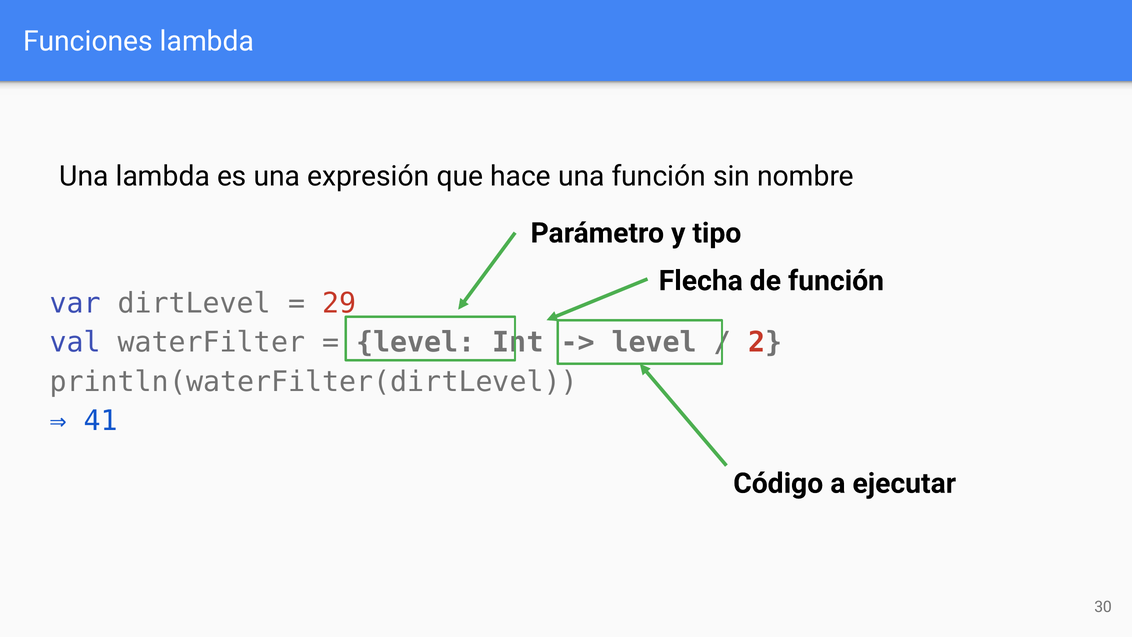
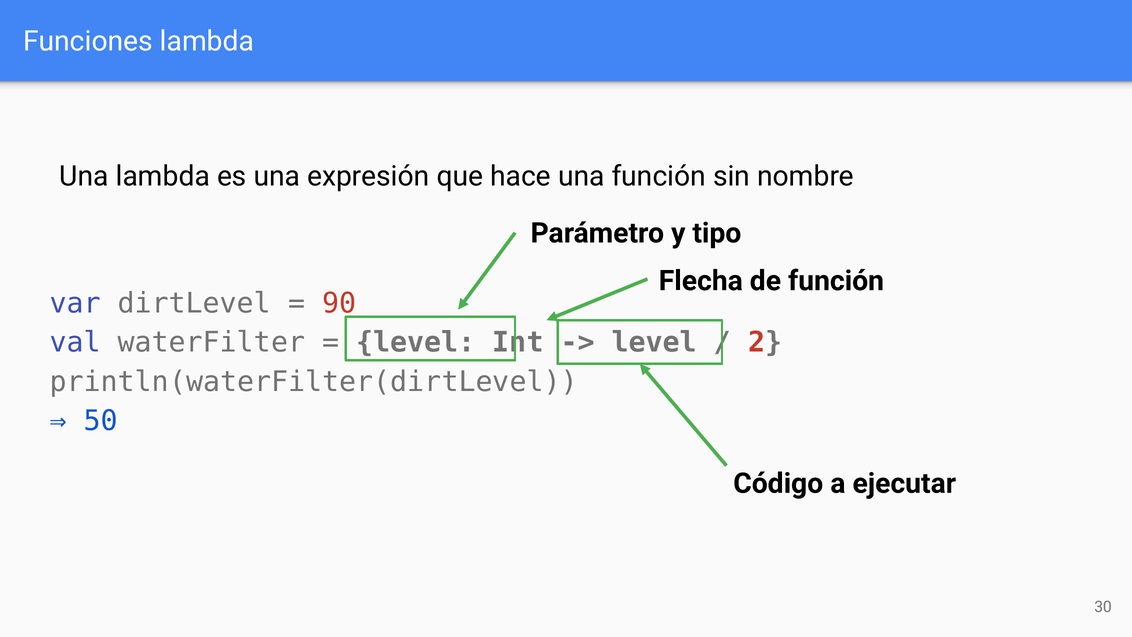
29: 29 -> 90 (339, 303)
41: 41 -> 50 (101, 421)
